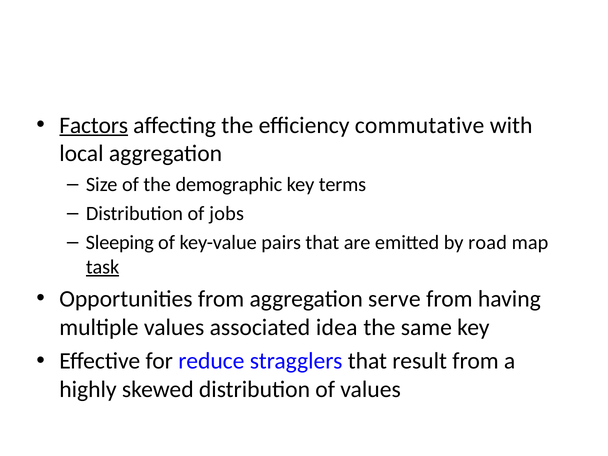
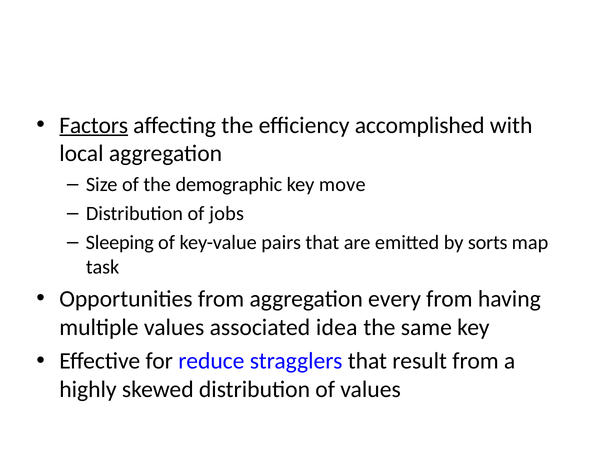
commutative: commutative -> accomplished (420, 125)
terms: terms -> move (342, 185)
road: road -> sorts (488, 243)
task underline: present -> none (103, 267)
serve: serve -> every (395, 299)
